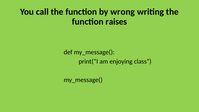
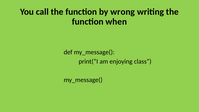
raises: raises -> when (116, 22)
